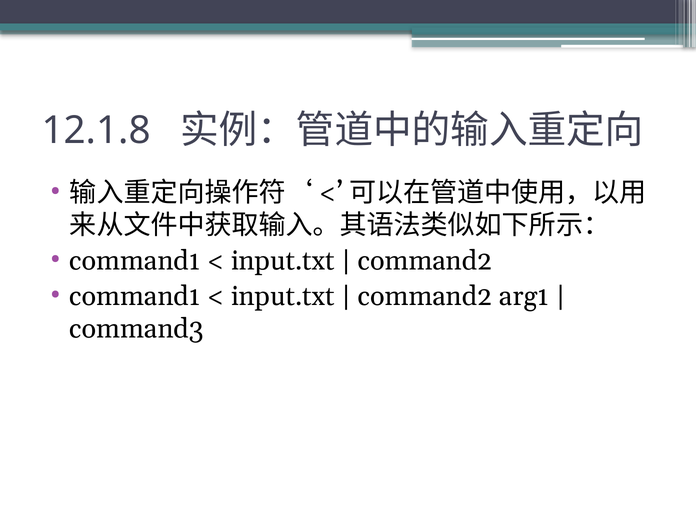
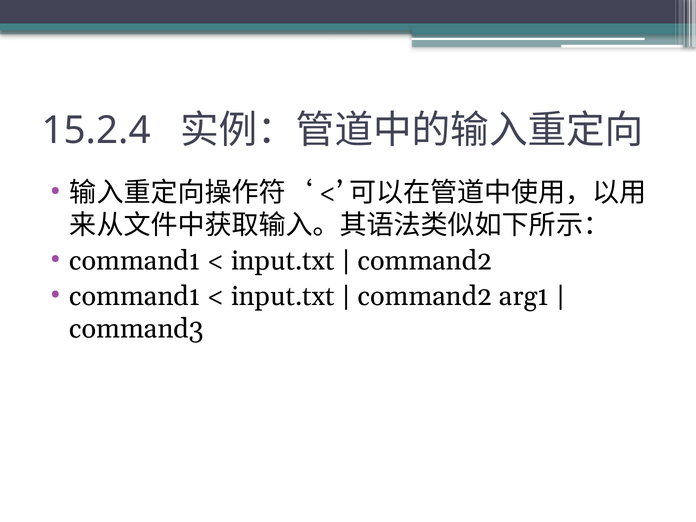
12.1.8: 12.1.8 -> 15.2.4 (96, 130)
